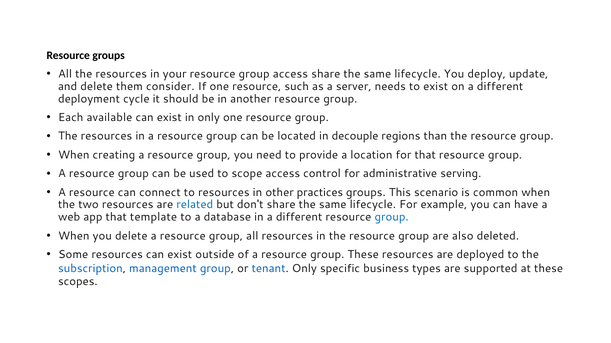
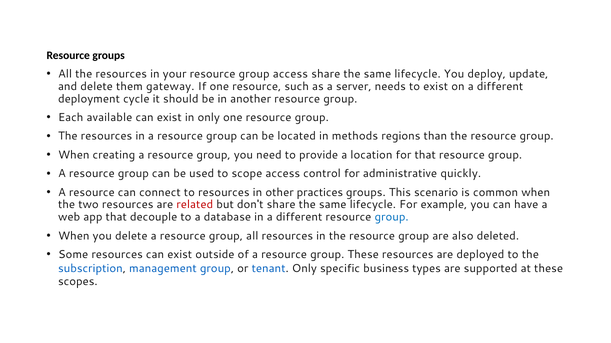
consider: consider -> gateway (170, 87)
decouple: decouple -> methods (355, 136)
serving: serving -> quickly (461, 174)
related colour: blue -> red (195, 205)
template: template -> decouple (154, 217)
